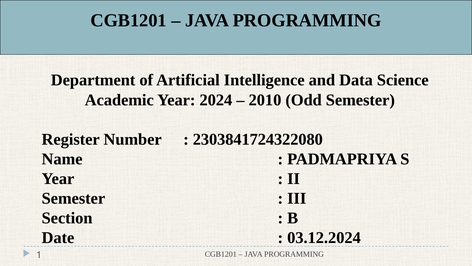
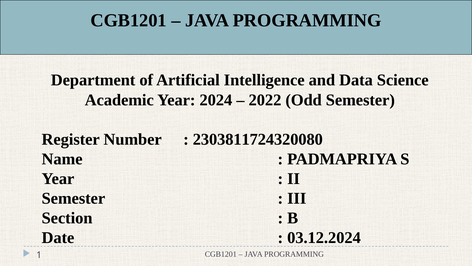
2010: 2010 -> 2022 (265, 100)
2303841724322080: 2303841724322080 -> 2303811724320080 (258, 139)
